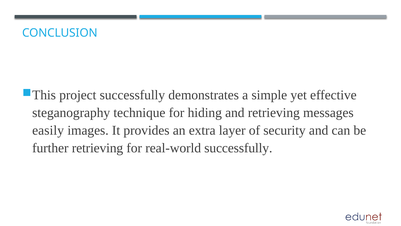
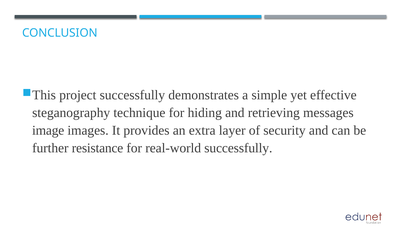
easily: easily -> image (48, 130)
further retrieving: retrieving -> resistance (98, 148)
